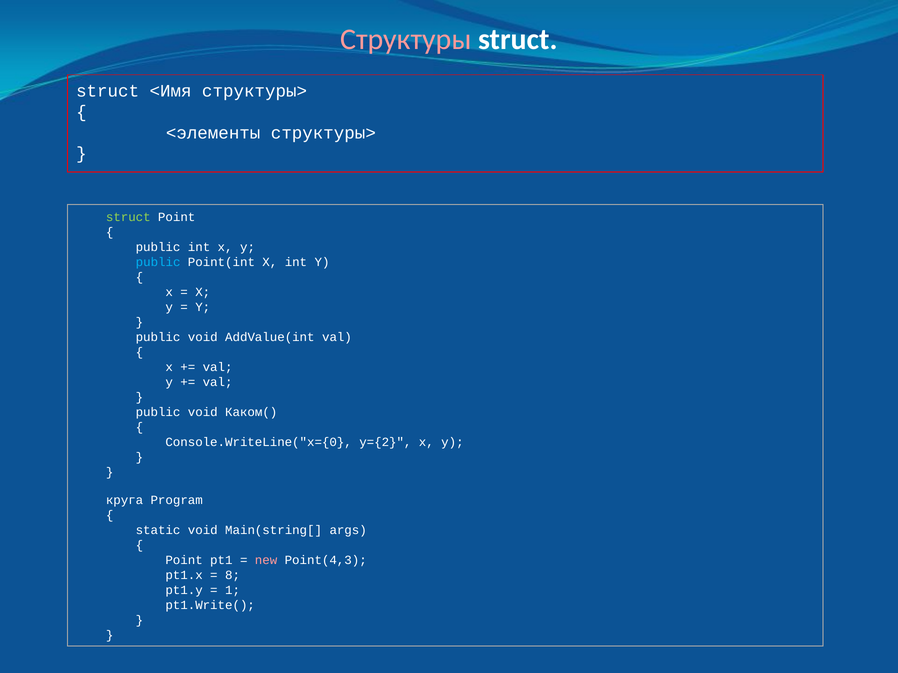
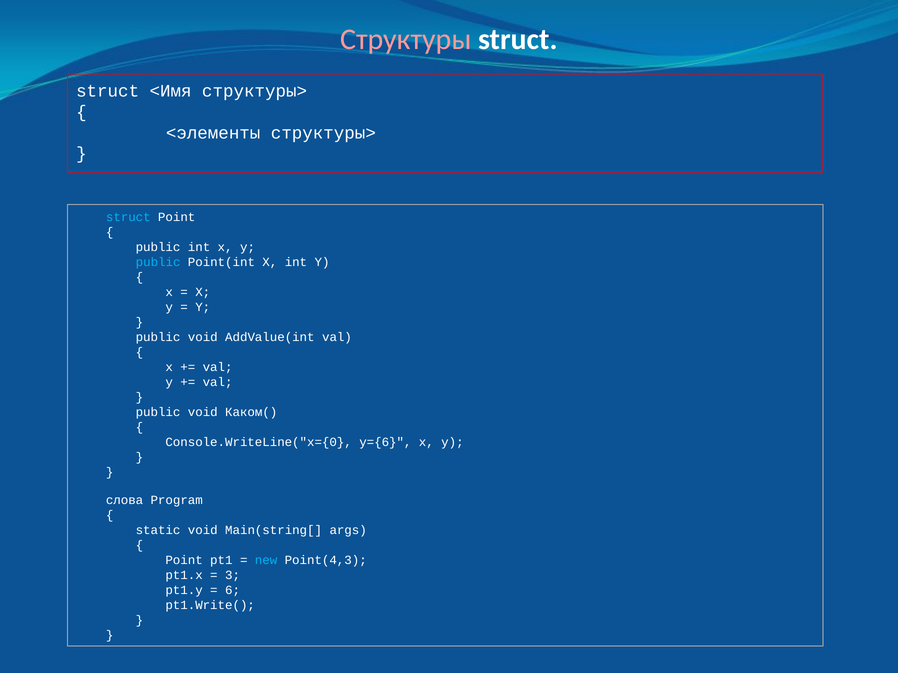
struct colour: light green -> light blue (128, 217)
y={2: y={2 -> y={6 (385, 442)
круга: круга -> слова (125, 501)
new colour: pink -> light blue (266, 561)
8: 8 -> 3 (233, 576)
1: 1 -> 6 (233, 591)
